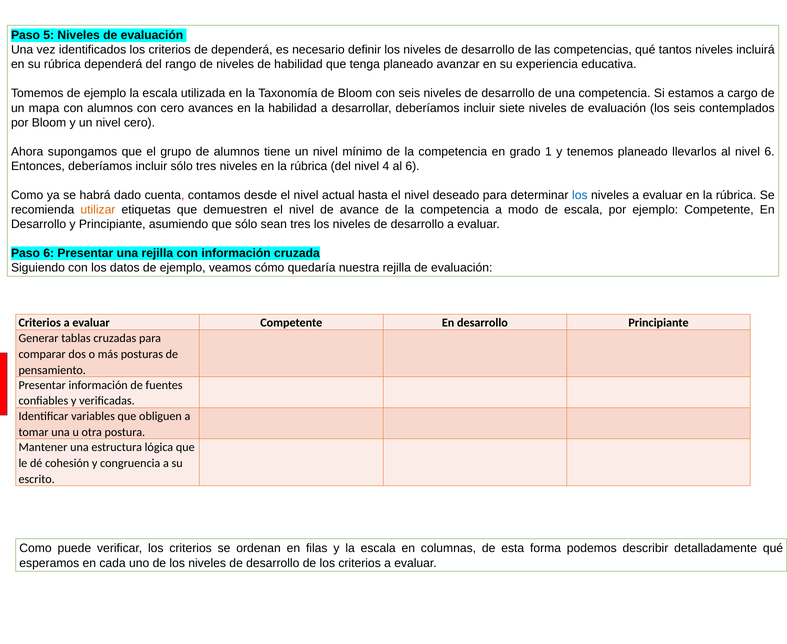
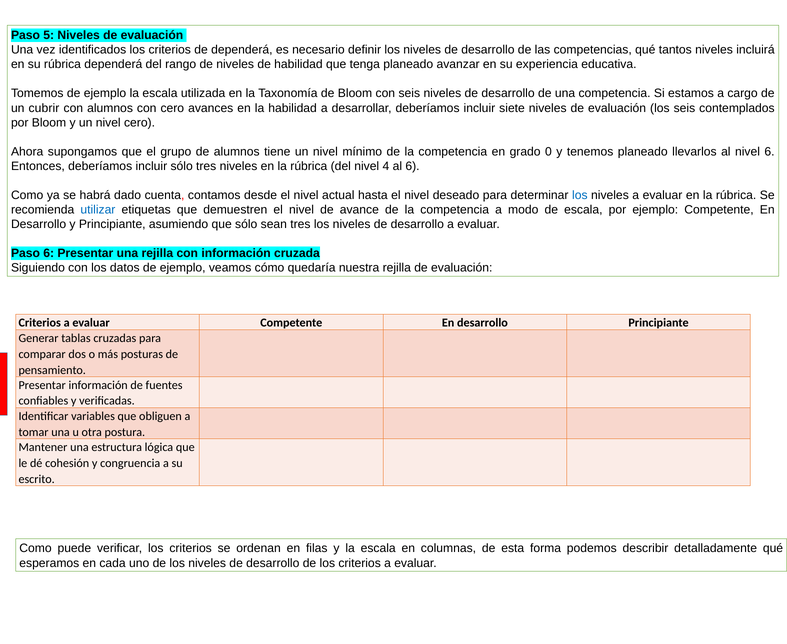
mapa: mapa -> cubrir (44, 108)
1: 1 -> 0 (548, 152)
utilizar colour: orange -> blue (98, 210)
